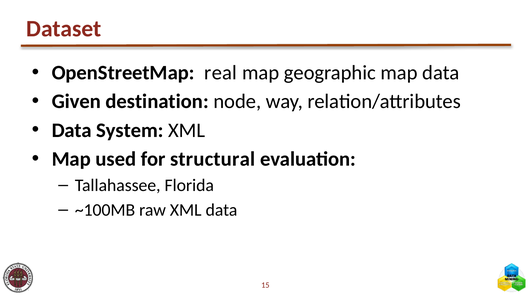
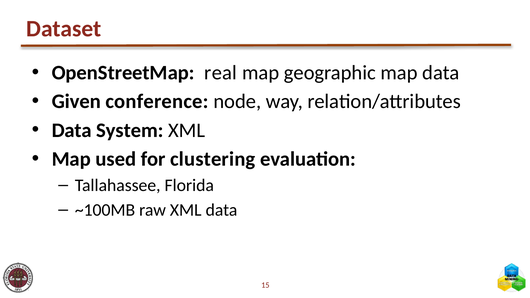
destination: destination -> conference (157, 102)
structural: structural -> clustering (213, 159)
